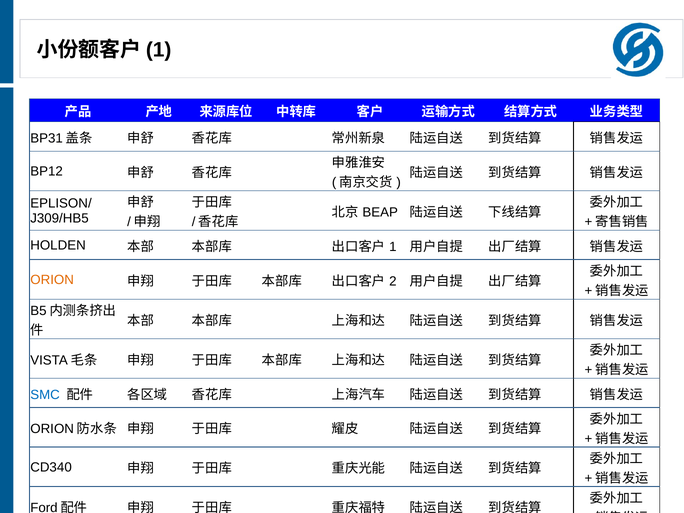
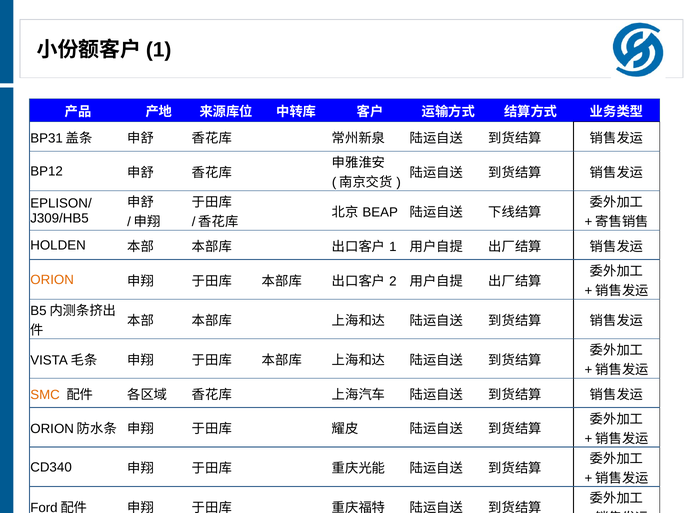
SMC colour: blue -> orange (45, 395)
